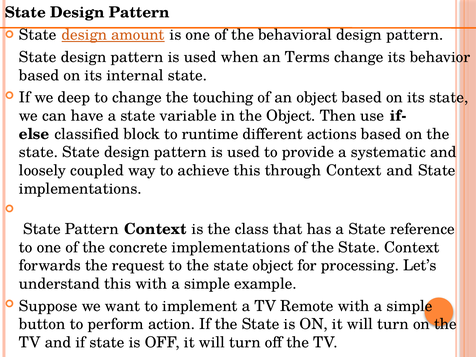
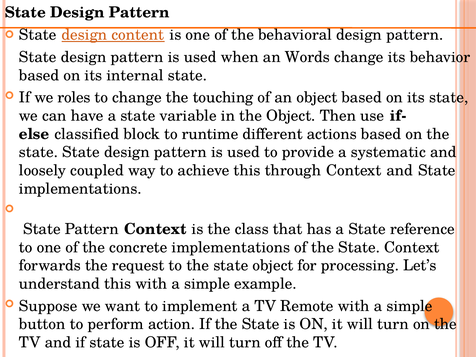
amount: amount -> content (138, 35)
Terms: Terms -> Words (307, 57)
deep: deep -> roles (74, 98)
